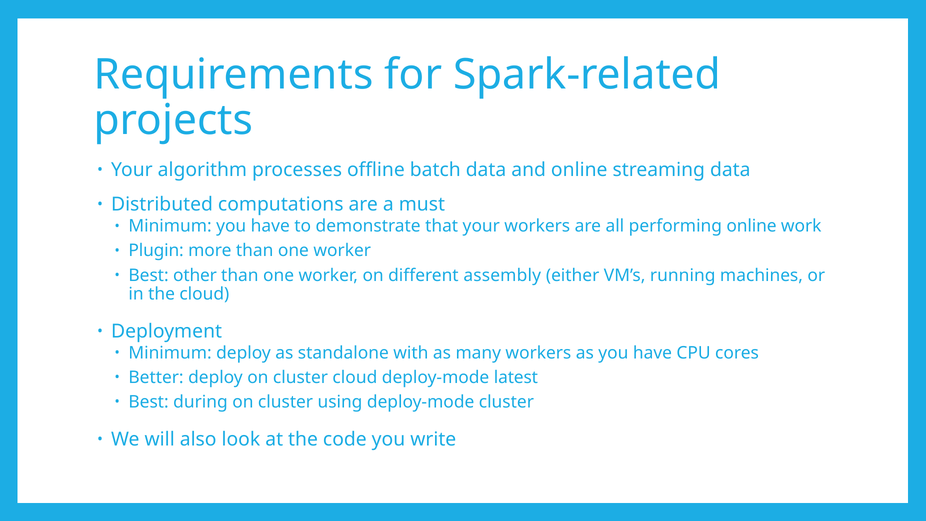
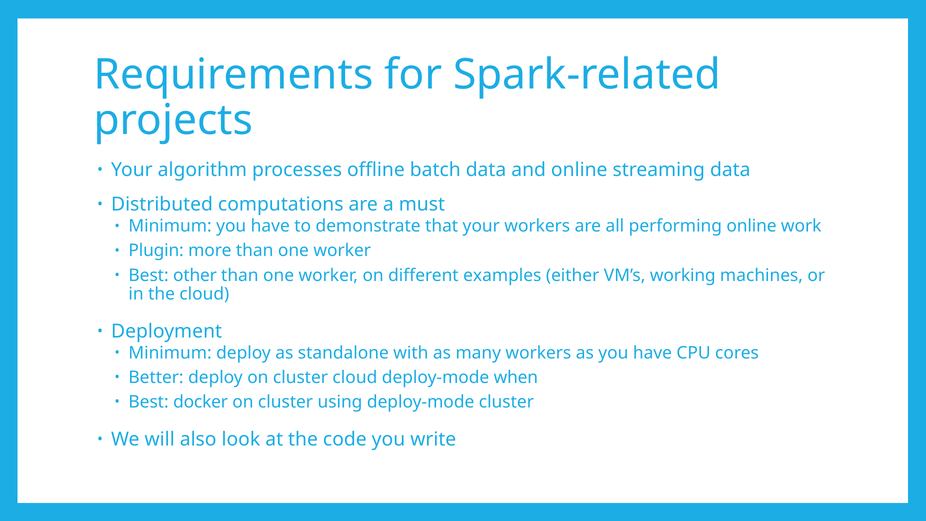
assembly: assembly -> examples (502, 275)
running: running -> working (683, 275)
latest: latest -> when (516, 377)
during: during -> docker (201, 402)
